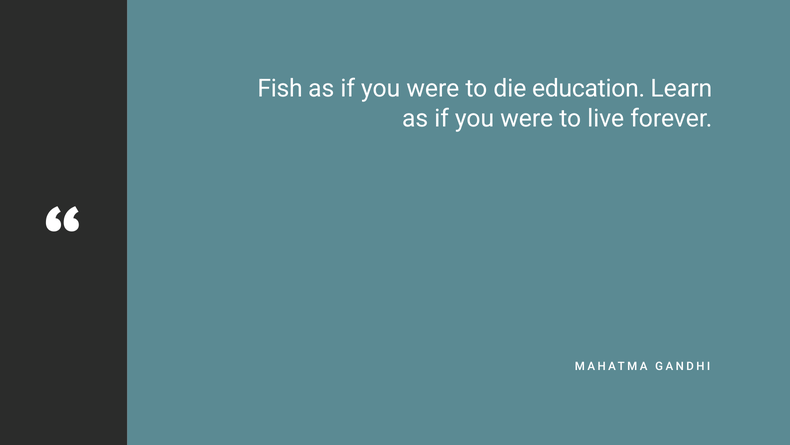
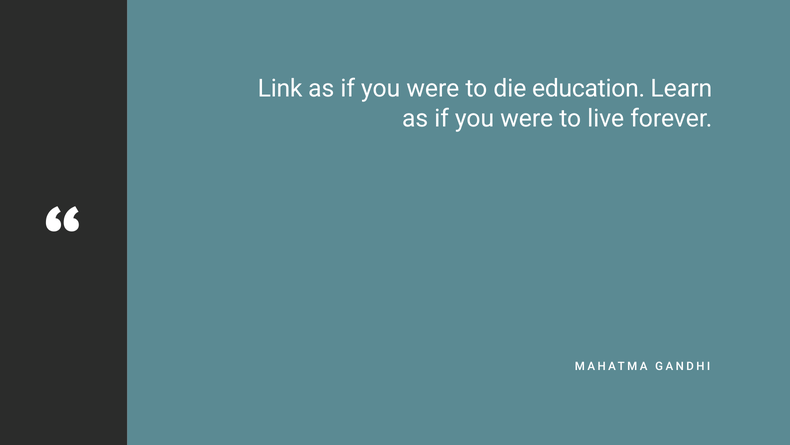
Fish: Fish -> Link (280, 89)
